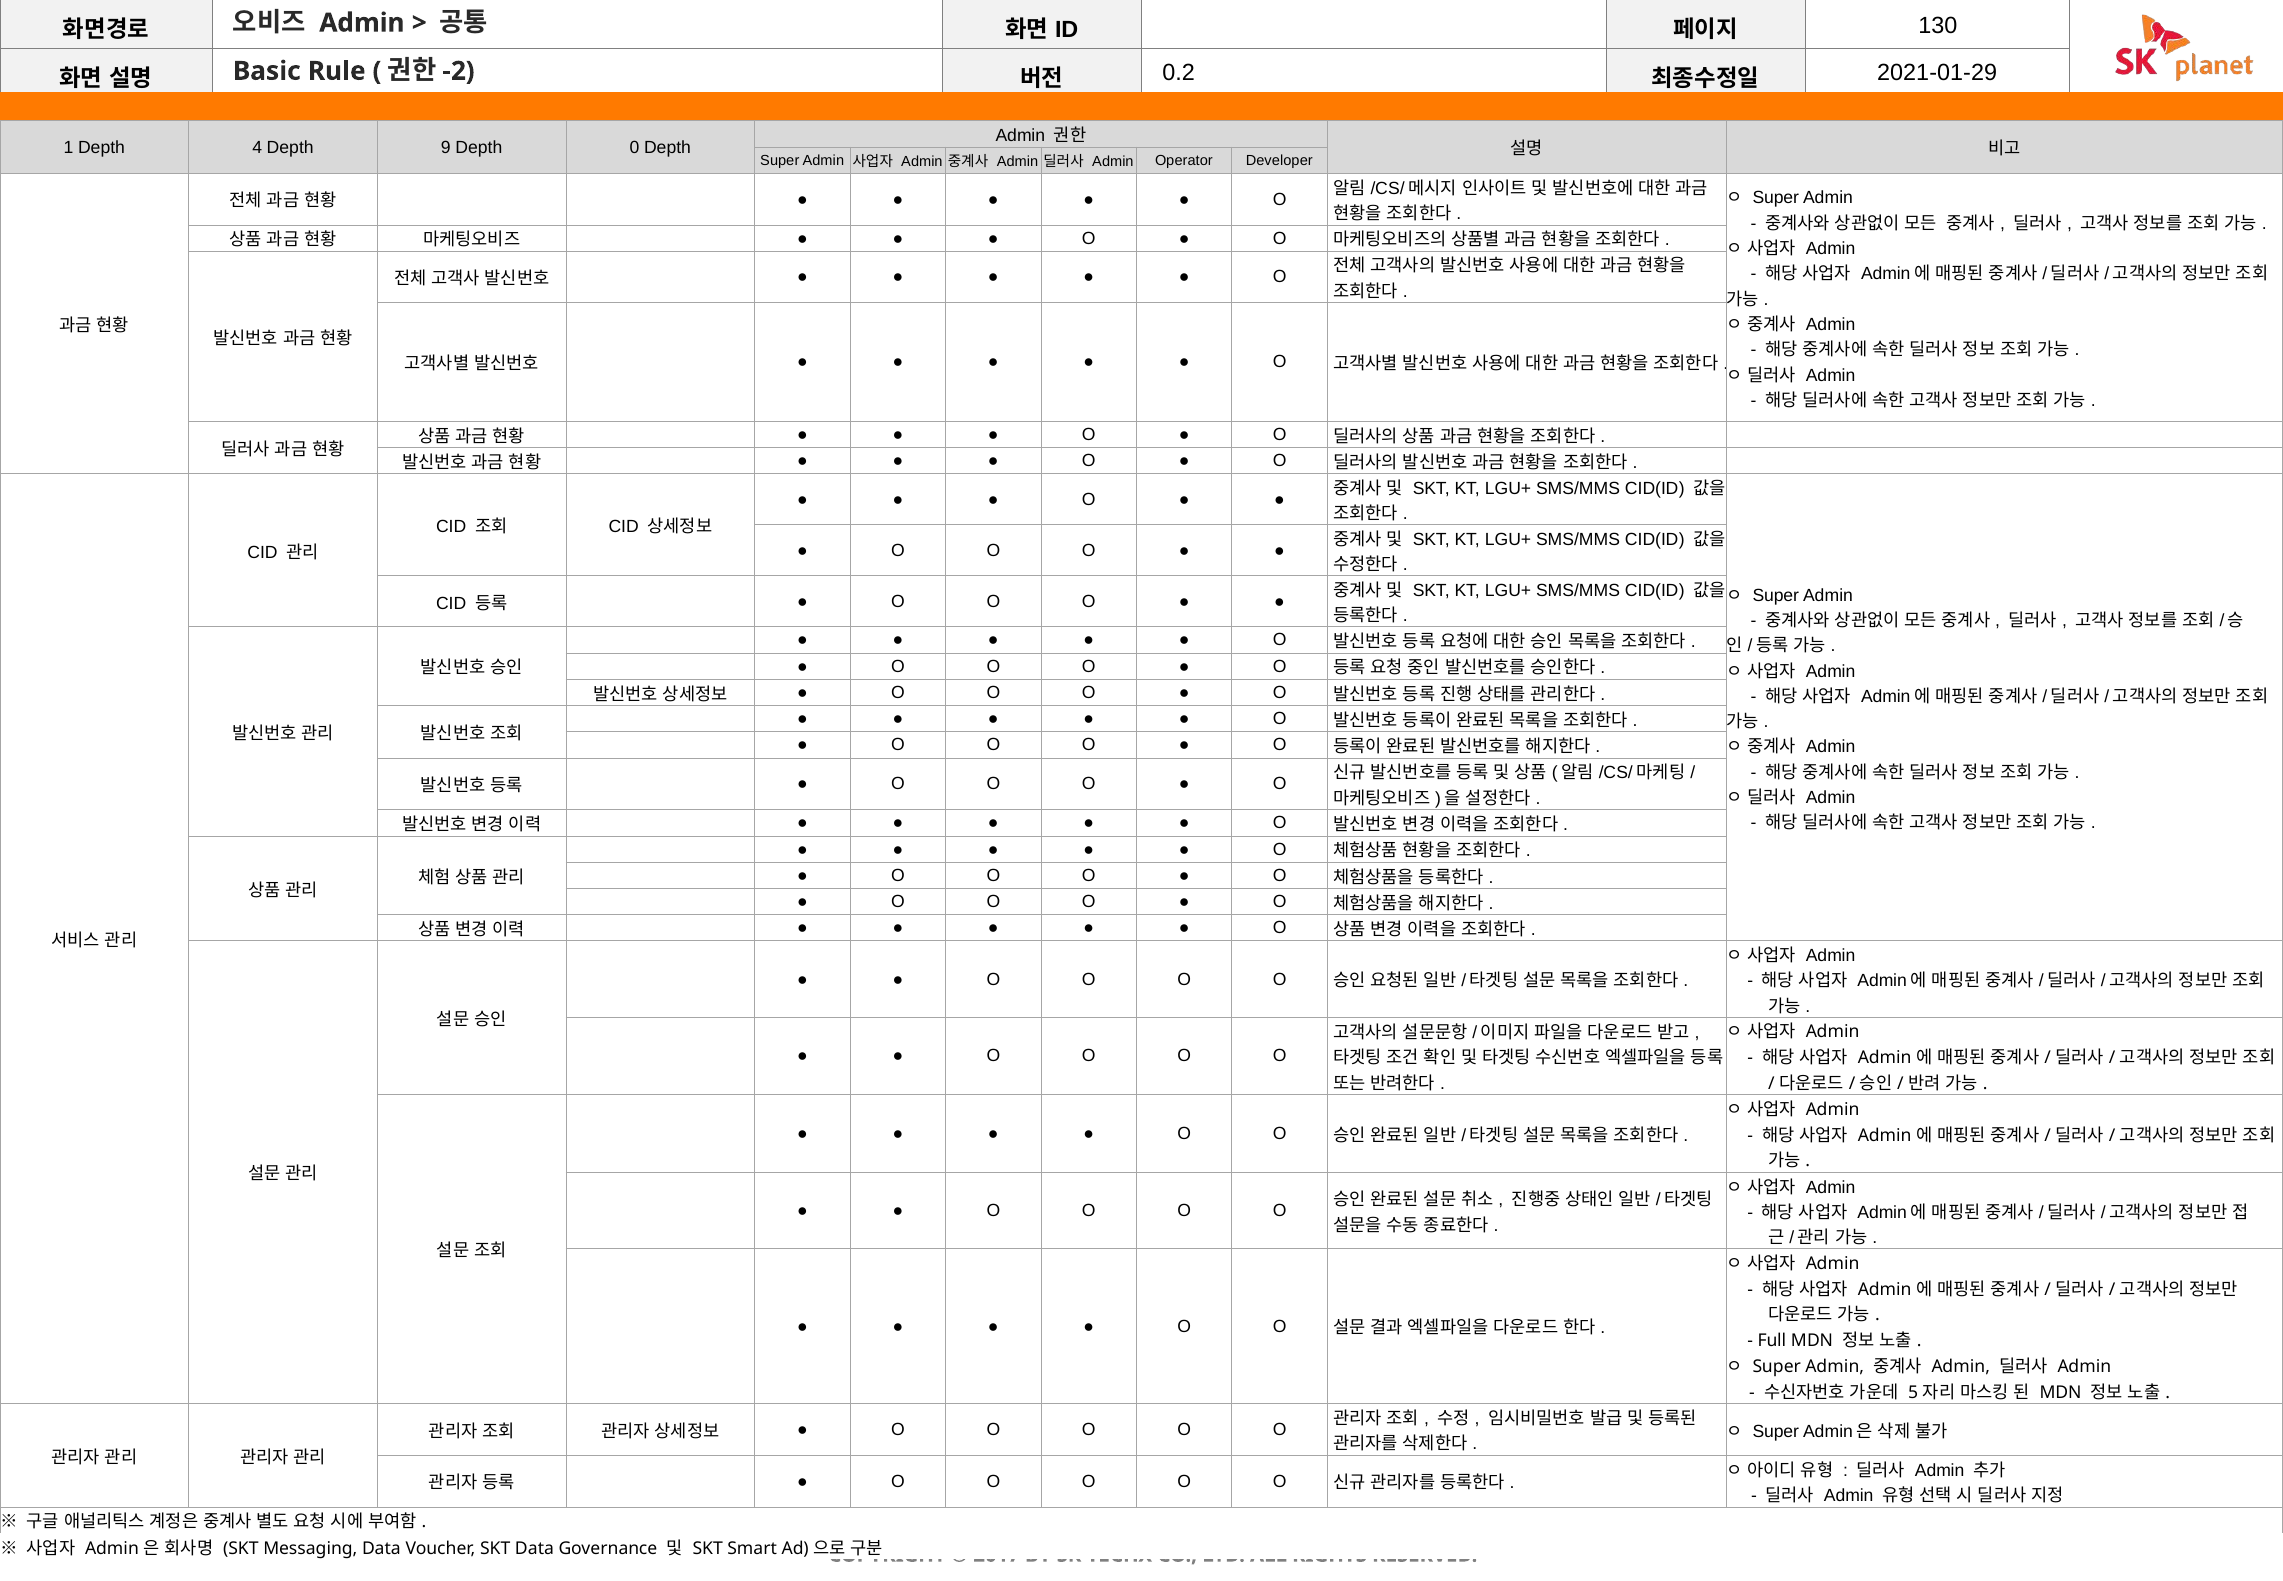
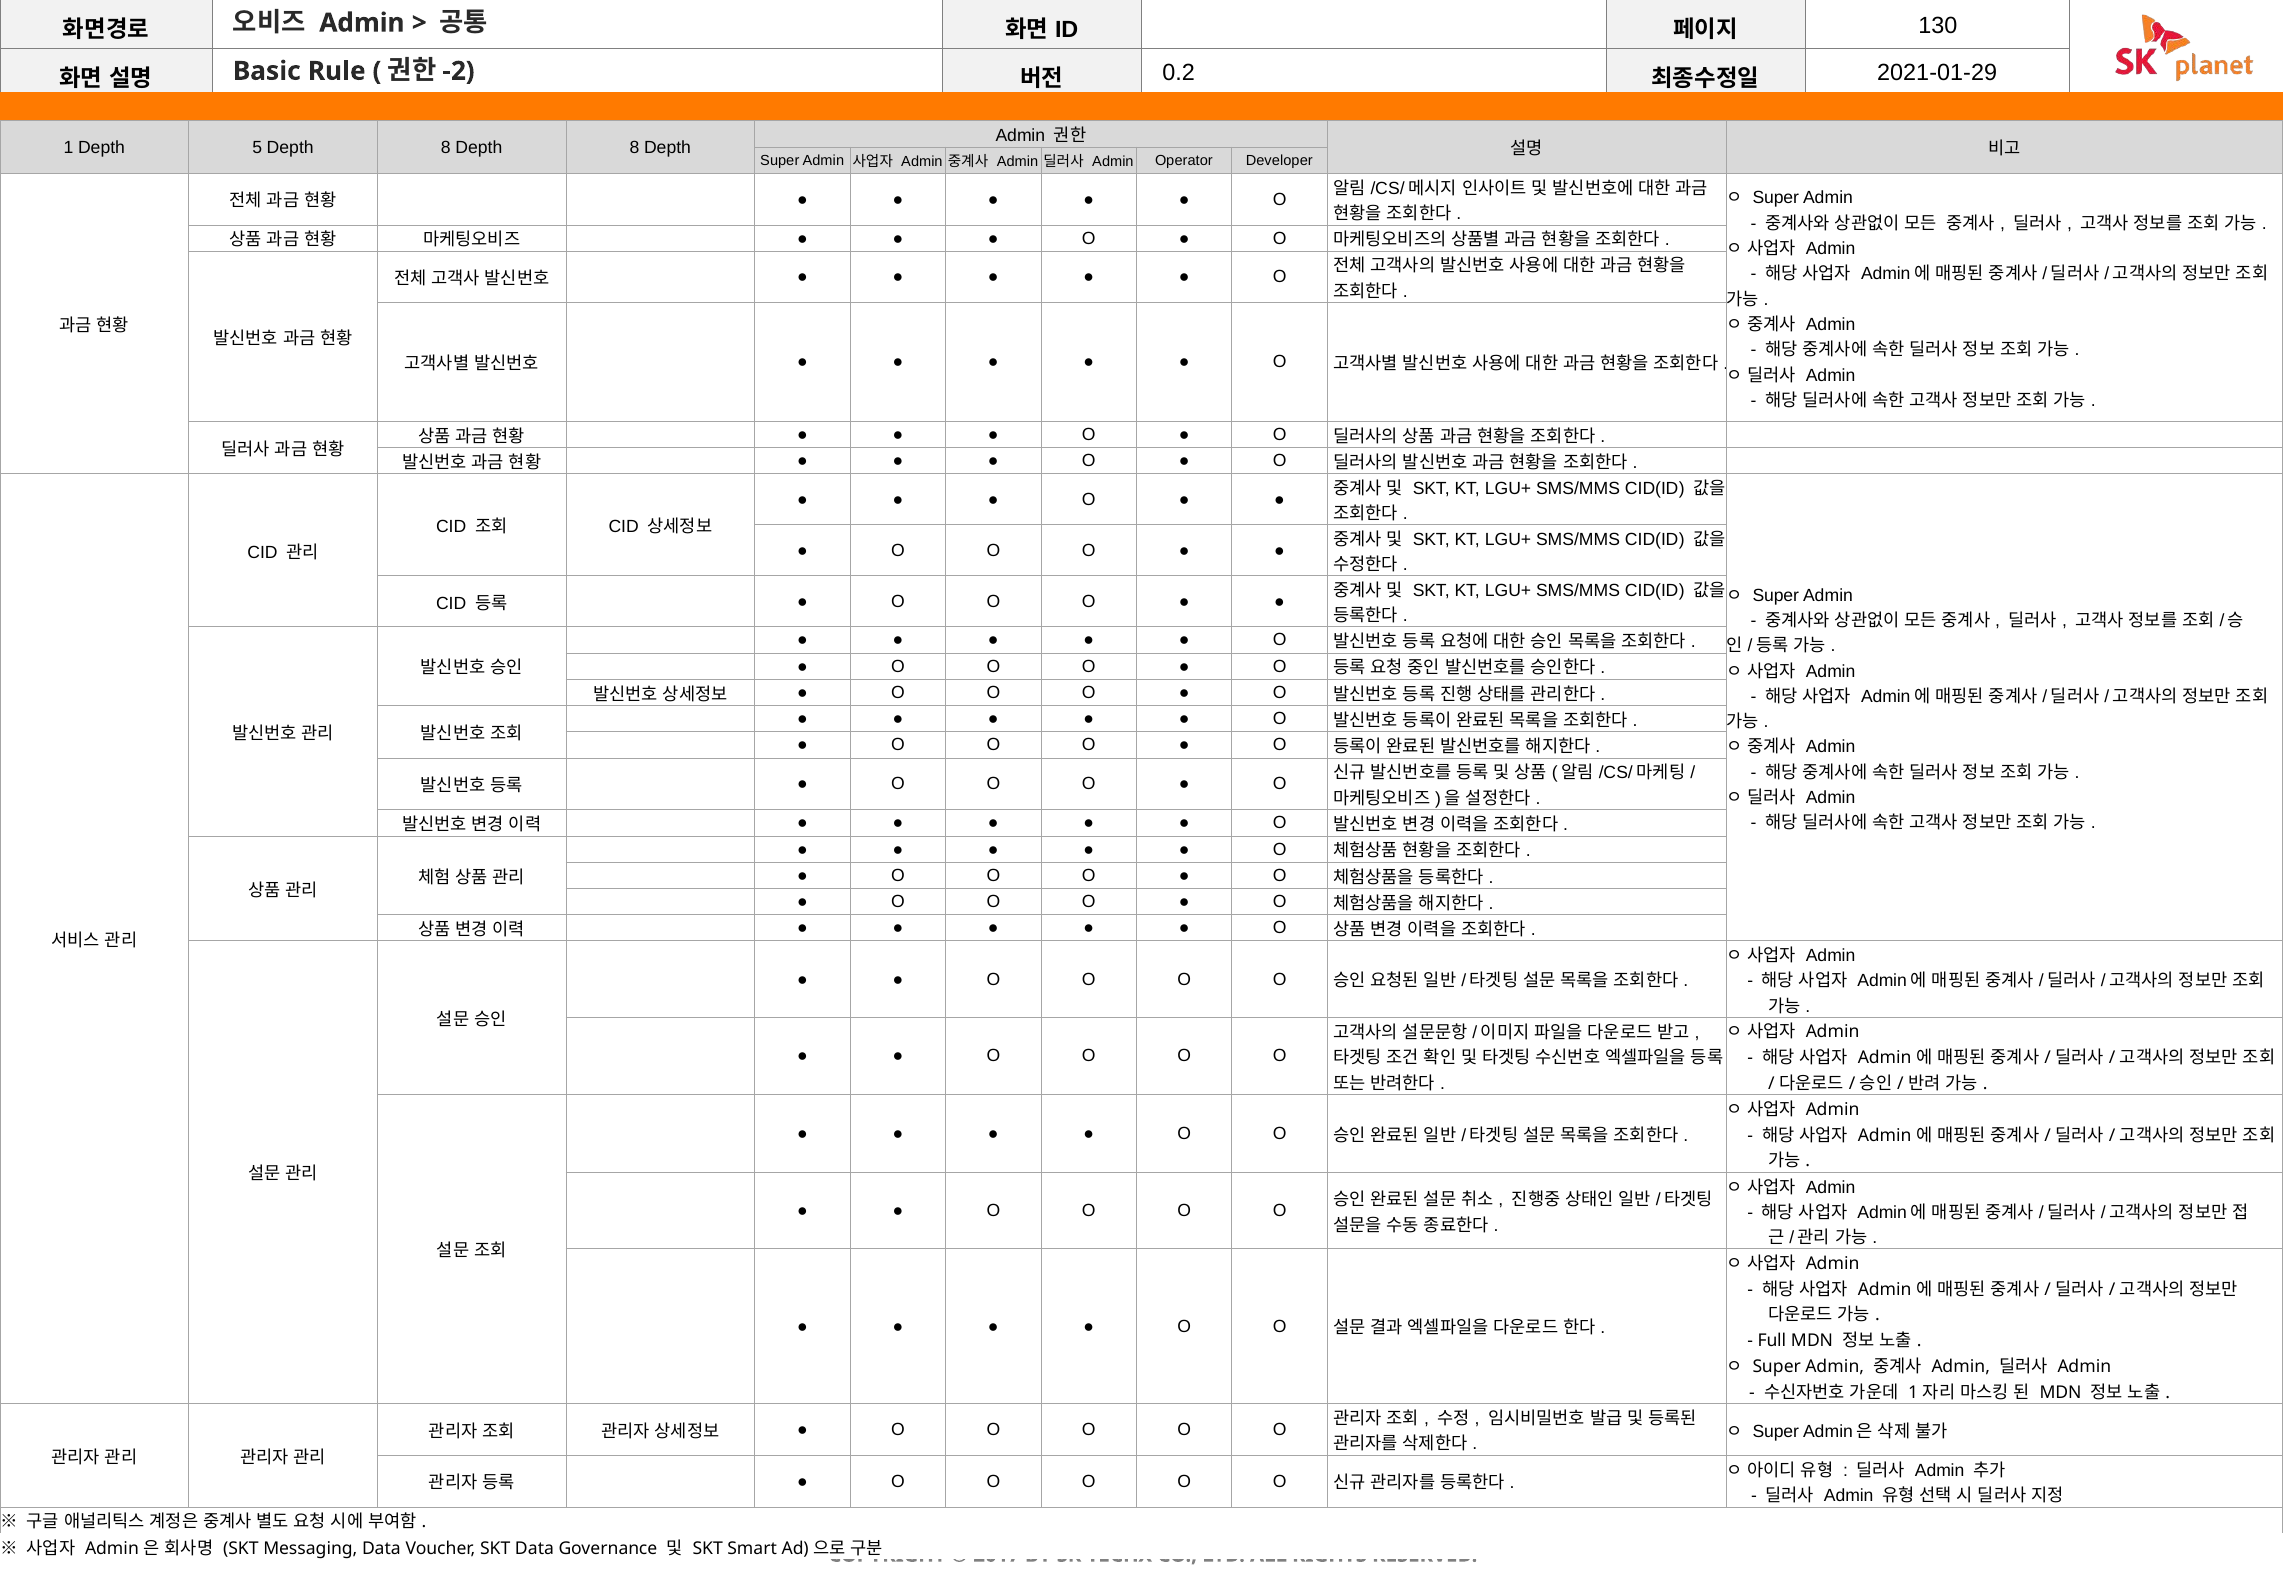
4: 4 -> 5 (257, 147)
9: 9 -> 8 (446, 147)
0: 0 -> 8 (635, 147)
5: 5 -> 1 (1913, 1392)
